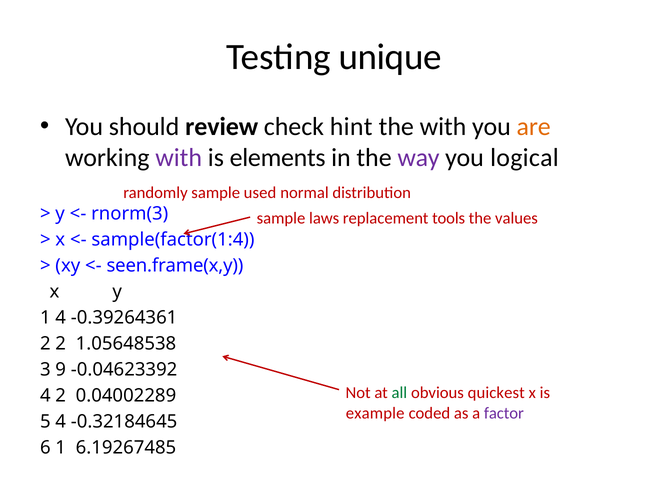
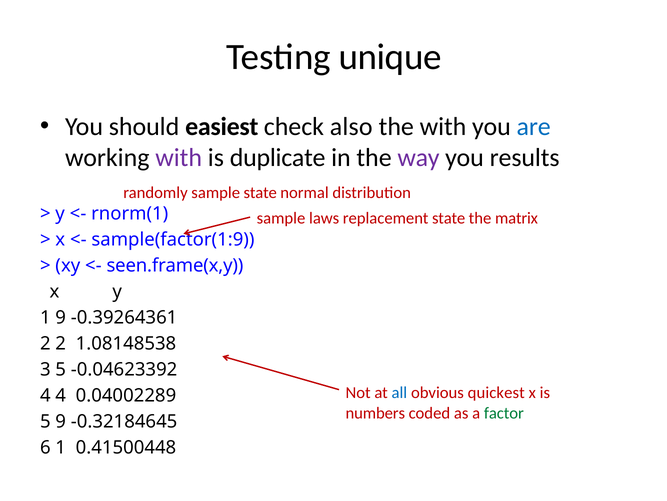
review: review -> easiest (222, 126)
hint: hint -> also (351, 126)
are colour: orange -> blue (534, 126)
elements: elements -> duplicate (278, 157)
logical: logical -> results (525, 157)
sample used: used -> state (260, 192)
rnorm(3: rnorm(3 -> rnorm(1 (130, 213)
replacement tools: tools -> state (449, 218)
values: values -> matrix (516, 218)
sample(factor(1:4: sample(factor(1:4 -> sample(factor(1:9 (173, 239)
1 4: 4 -> 9 (61, 317)
1.05648538: 1.05648538 -> 1.08148538 (126, 343)
3 9: 9 -> 5 (61, 369)
all colour: green -> blue (399, 392)
4 2: 2 -> 4 (61, 395)
example: example -> numbers (375, 412)
factor colour: purple -> green (504, 412)
5 4: 4 -> 9 (61, 421)
6.19267485: 6.19267485 -> 0.41500448 (126, 447)
